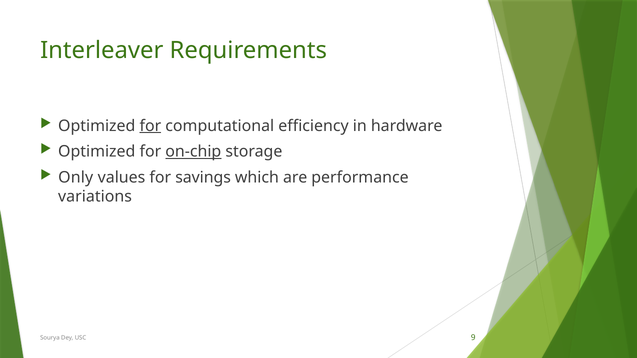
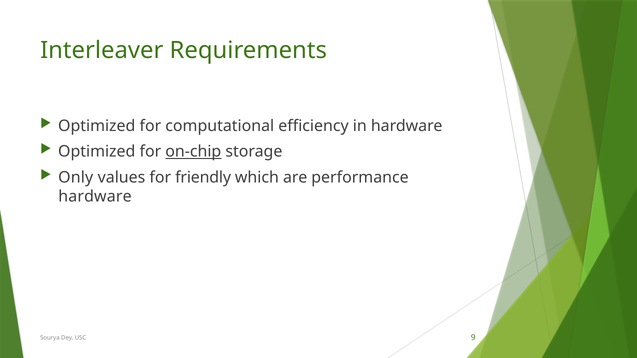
for underline: present -> none (150, 126)
savings: savings -> friendly (203, 177)
variations: variations -> hardware (95, 197)
